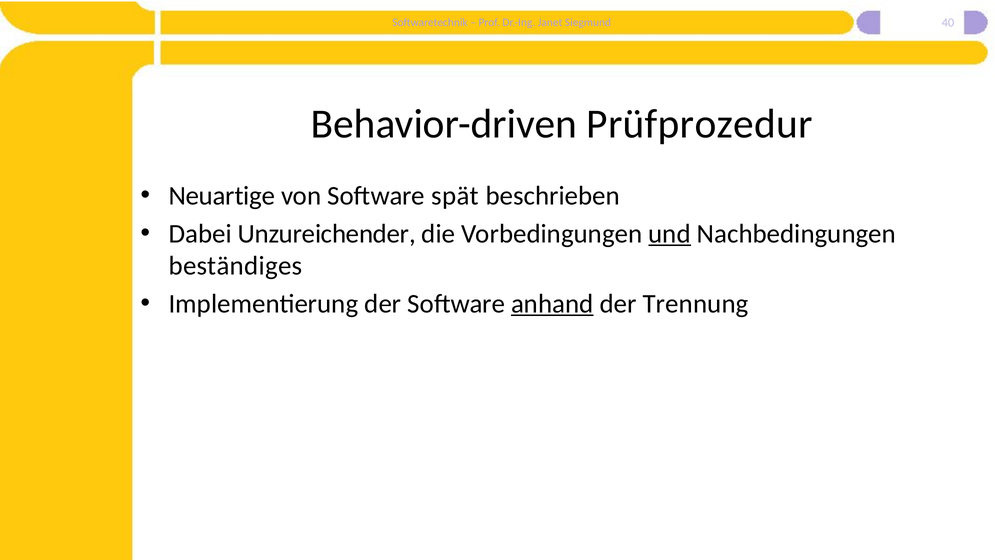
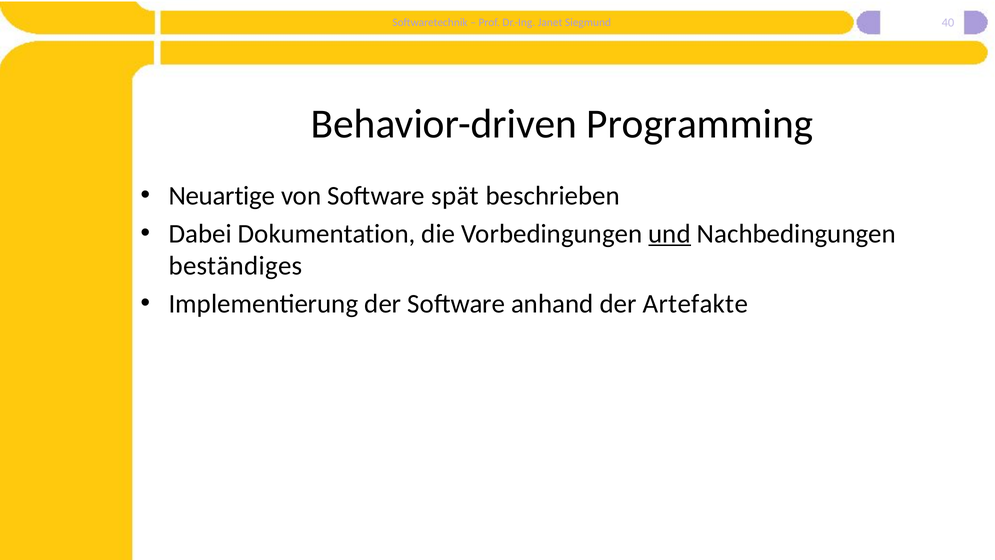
Prüfprozedur: Prüfprozedur -> Programming (700, 124)
Unzureichender: Unzureichender -> Dokumentation (327, 234)
anhand underline: present -> none (552, 304)
Trennung: Trennung -> Artefakte (695, 304)
